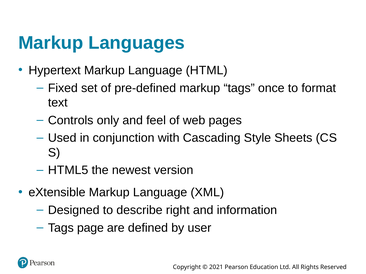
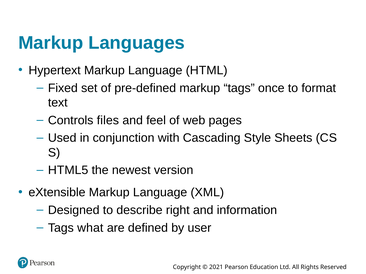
only: only -> files (108, 120)
page: page -> what (90, 228)
